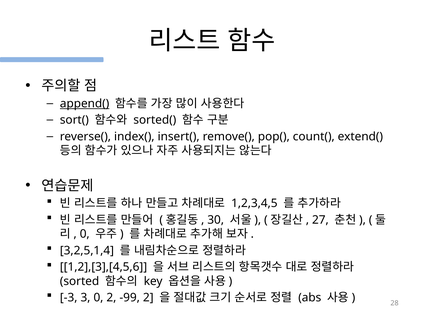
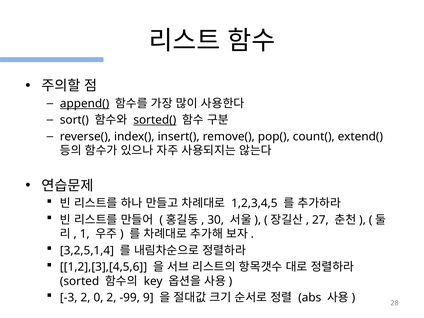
sorted( underline: none -> present (155, 120)
0: 0 -> 1 (85, 234)
-3 3: 3 -> 2 (85, 298)
-99 2: 2 -> 9 (148, 298)
